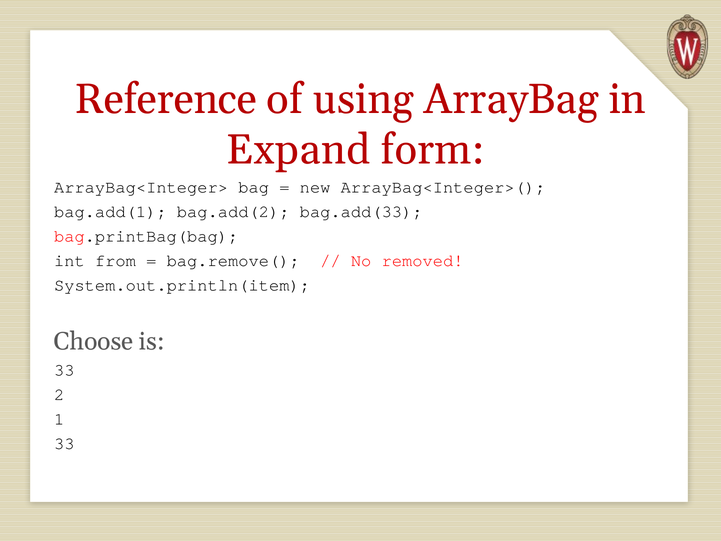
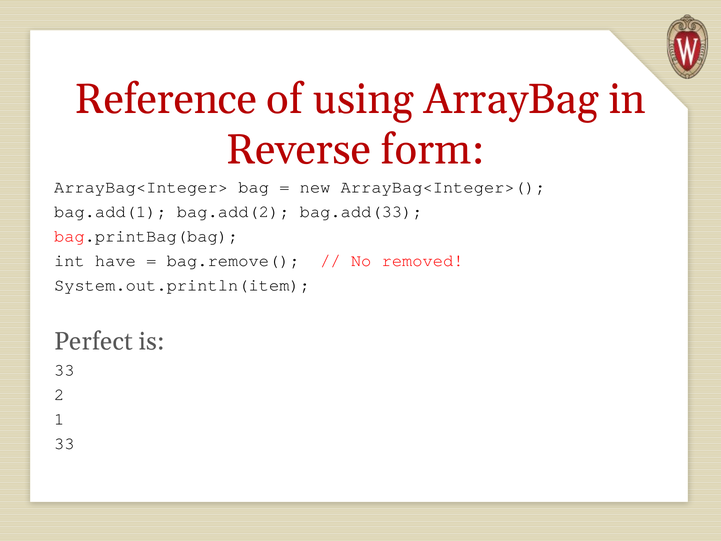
Expand: Expand -> Reverse (299, 150)
from: from -> have (115, 260)
Choose: Choose -> Perfect (93, 341)
